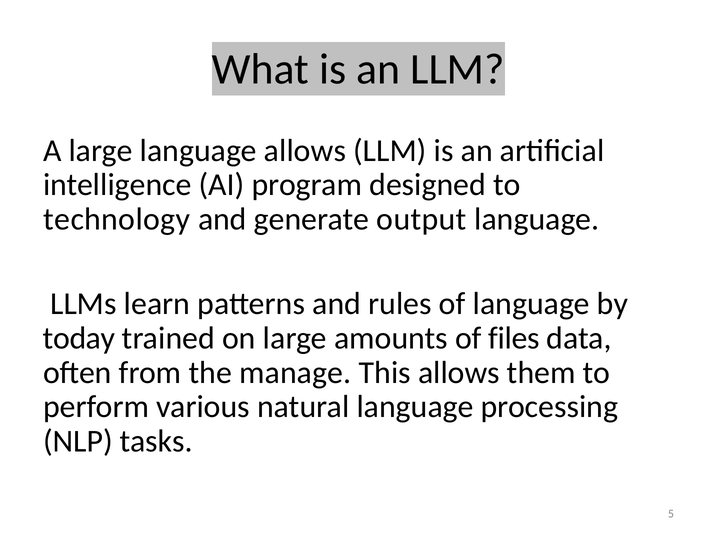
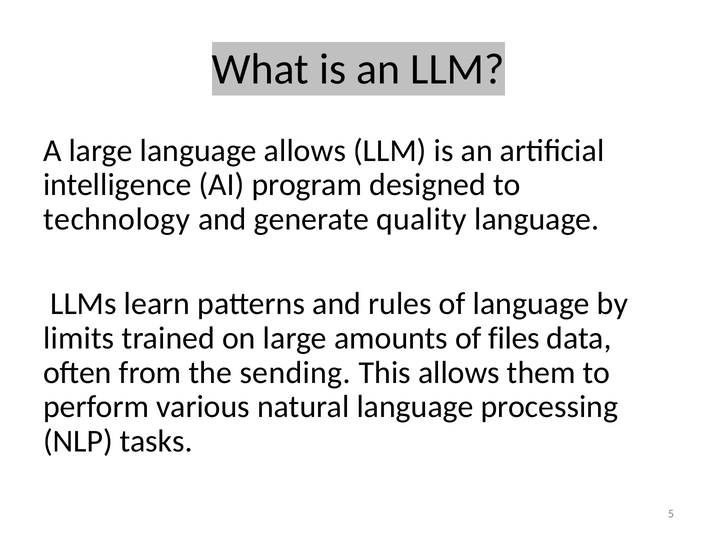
output: output -> quality (421, 219)
today: today -> limits (79, 338)
manage: manage -> sending (295, 372)
